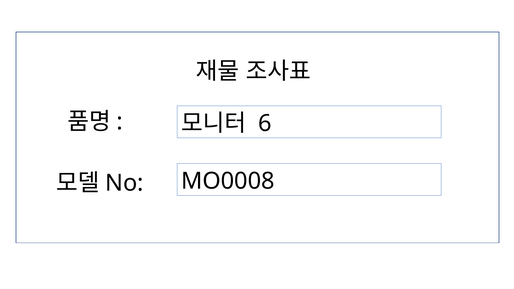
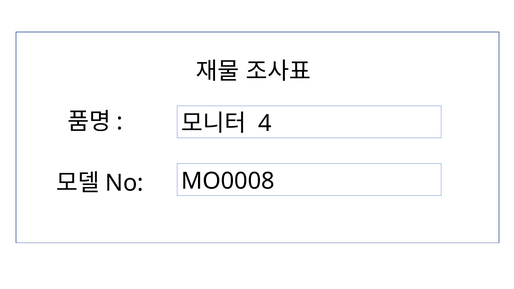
6: 6 -> 4 (265, 123)
